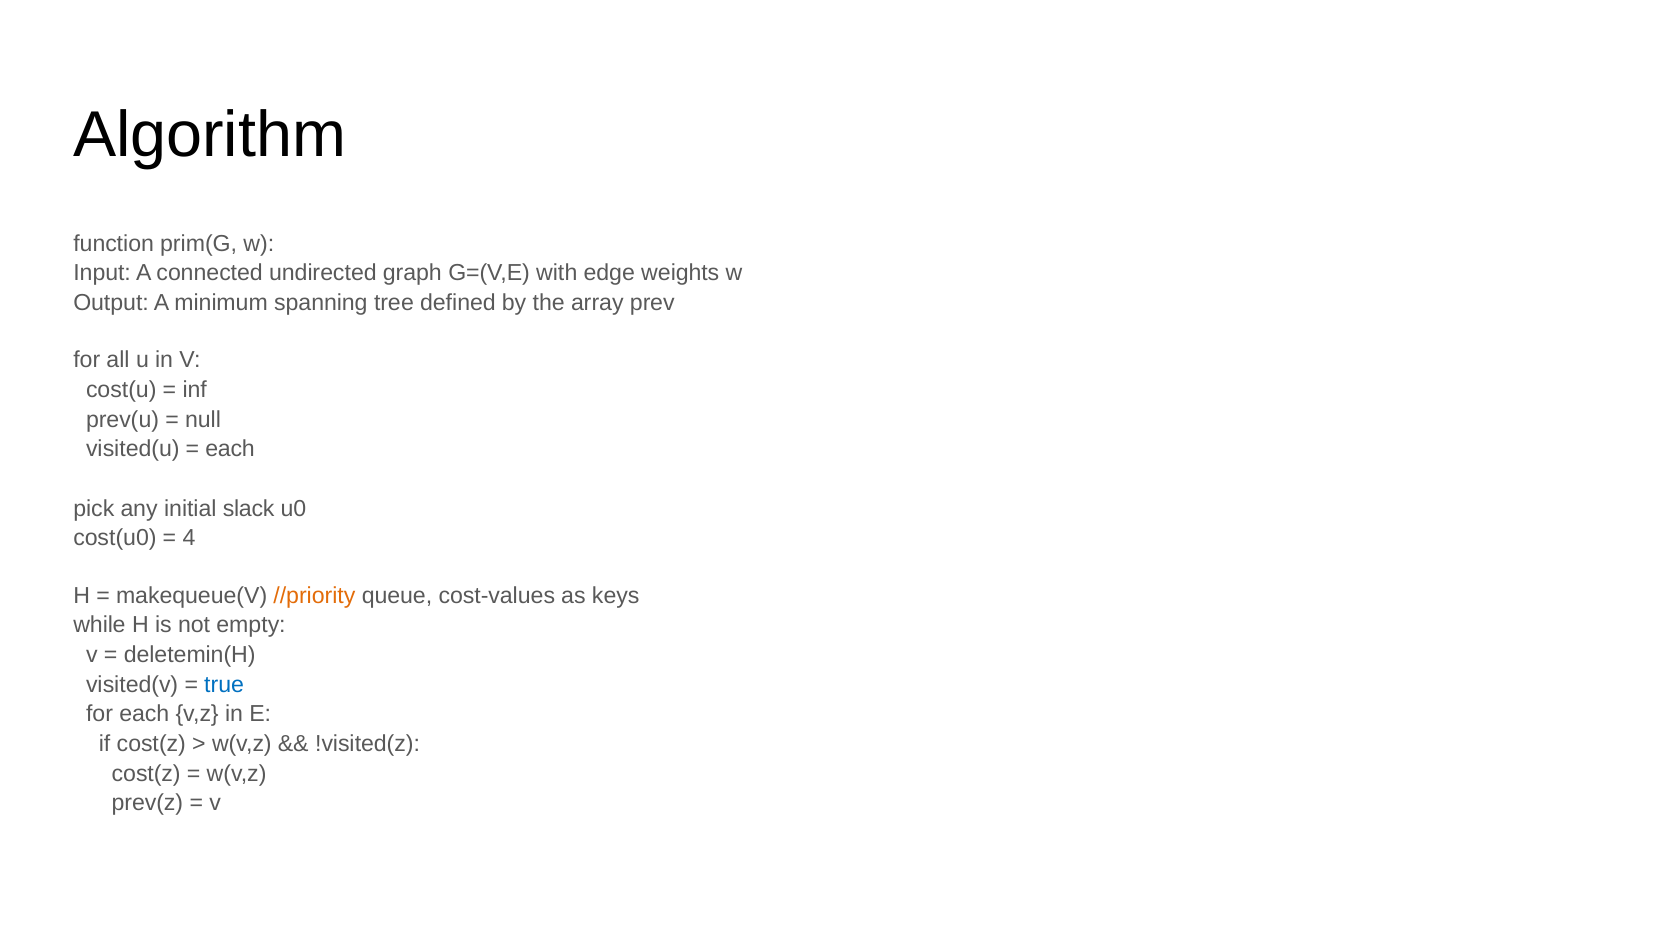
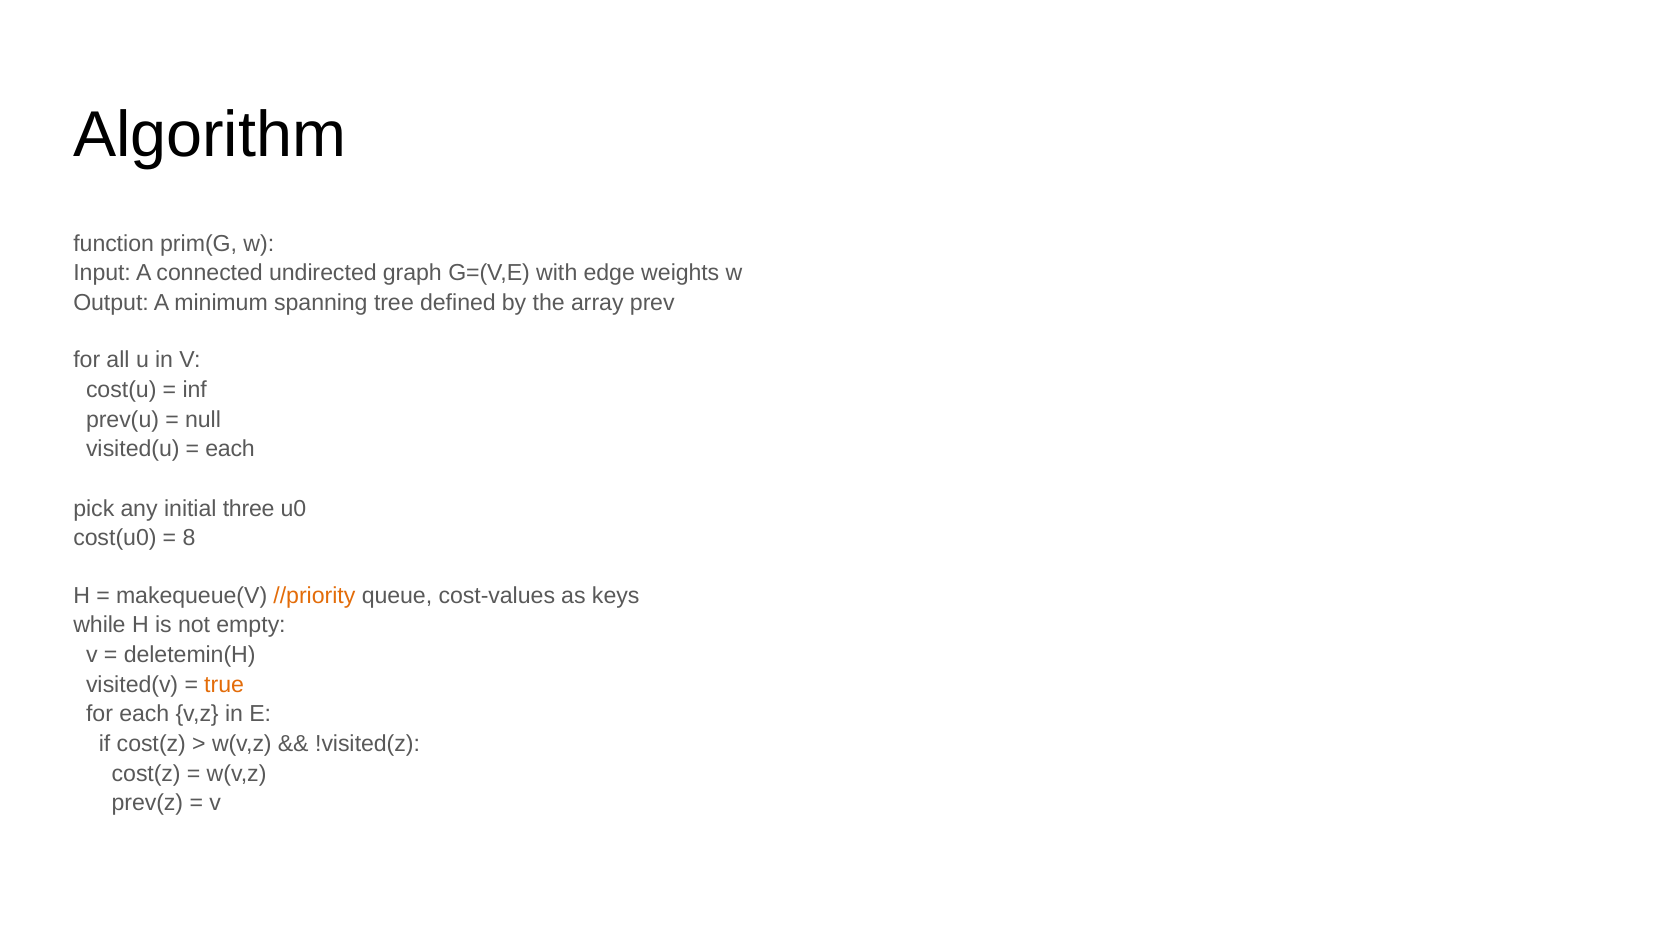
slack: slack -> three (249, 509)
4: 4 -> 8 (189, 538)
true colour: blue -> orange (224, 685)
